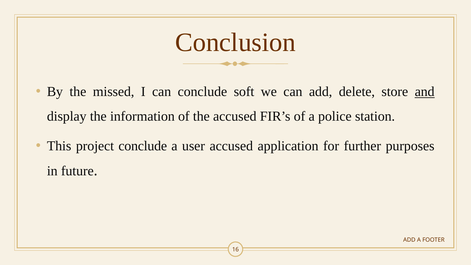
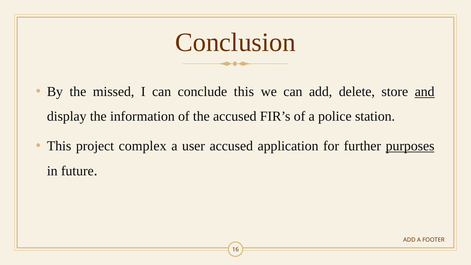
conclude soft: soft -> this (244, 92)
project conclude: conclude -> complex (143, 146)
purposes underline: none -> present (410, 146)
